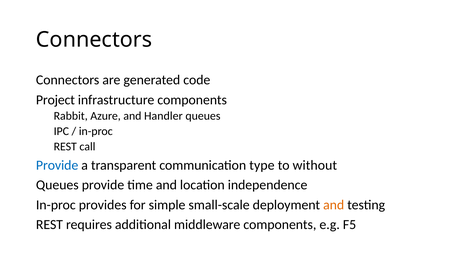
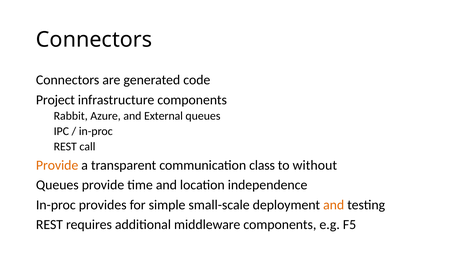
Handler: Handler -> External (164, 116)
Provide colour: blue -> orange (57, 165)
type: type -> class (262, 165)
